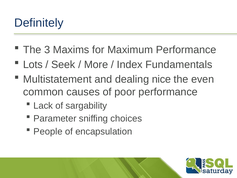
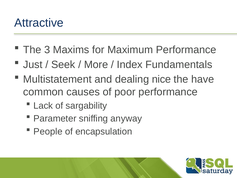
Definitely: Definitely -> Attractive (39, 23)
Lots: Lots -> Just (33, 64)
even: even -> have (203, 79)
choices: choices -> anyway (126, 118)
